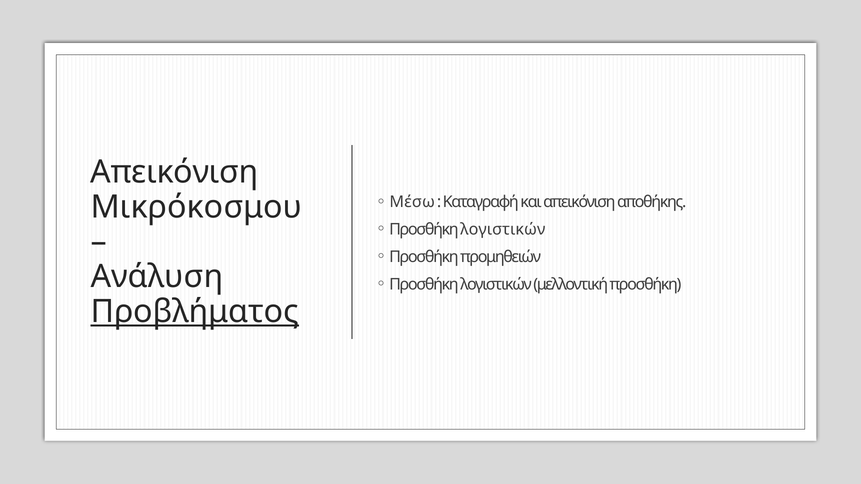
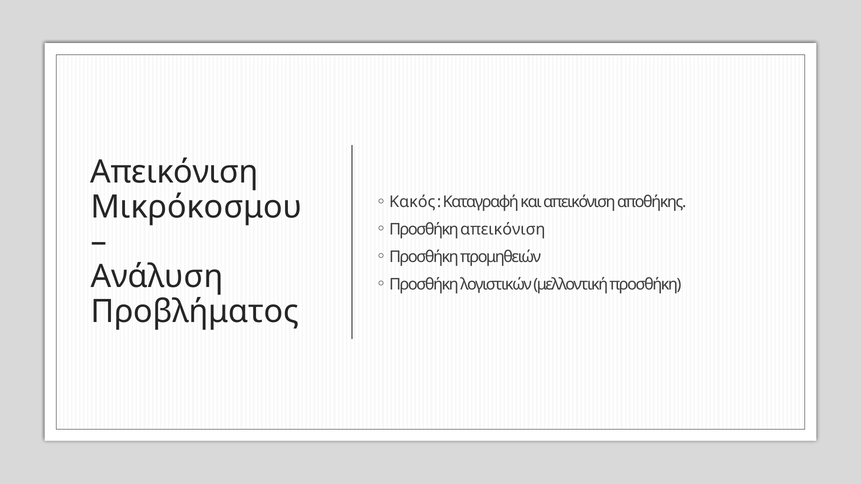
Μέσω: Μέσω -> Κακός (412, 202)
λογιστικών: λογιστικών -> απεικόνιση (503, 230)
Προβλήματος underline: present -> none (195, 312)
